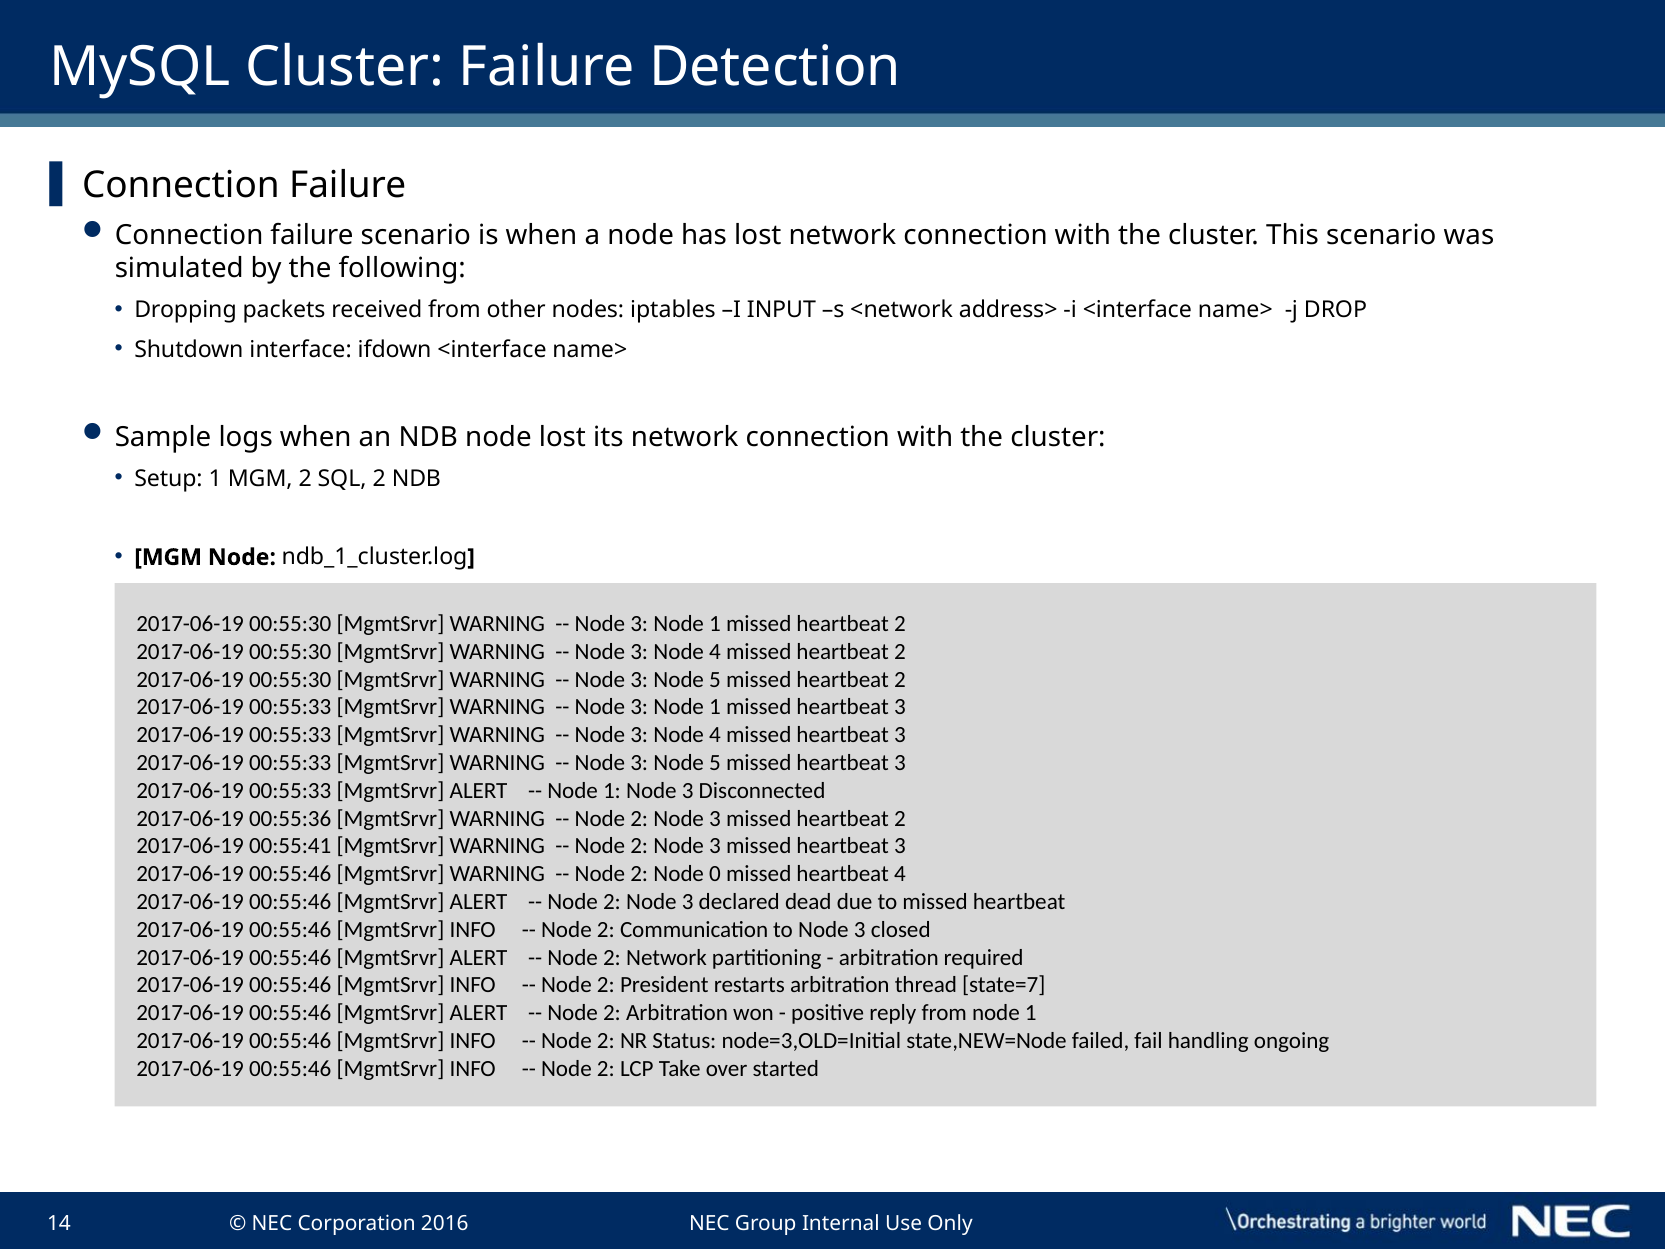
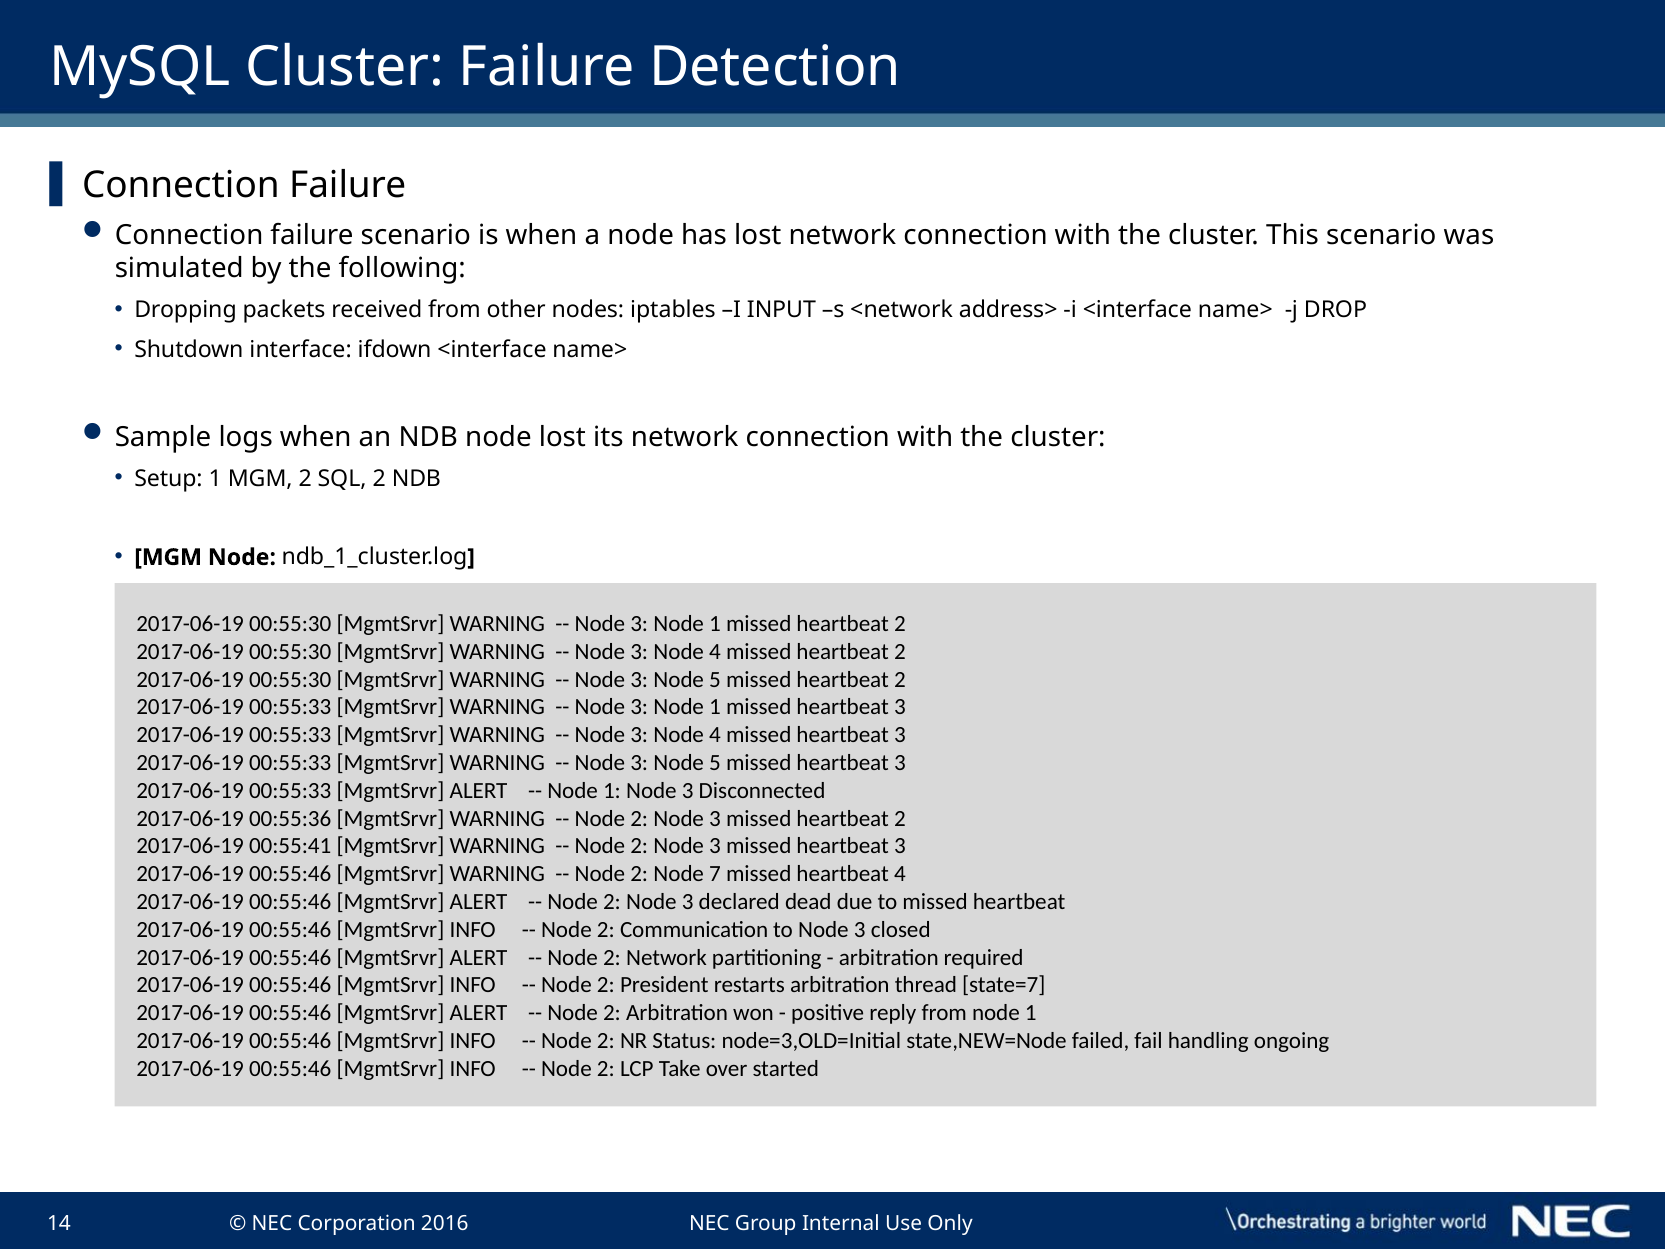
0: 0 -> 7 (715, 874)
